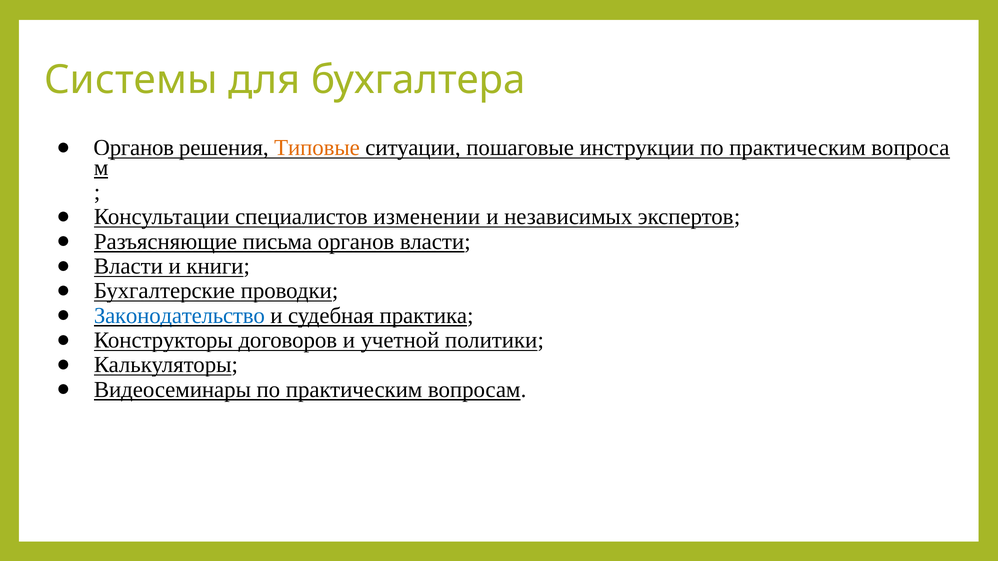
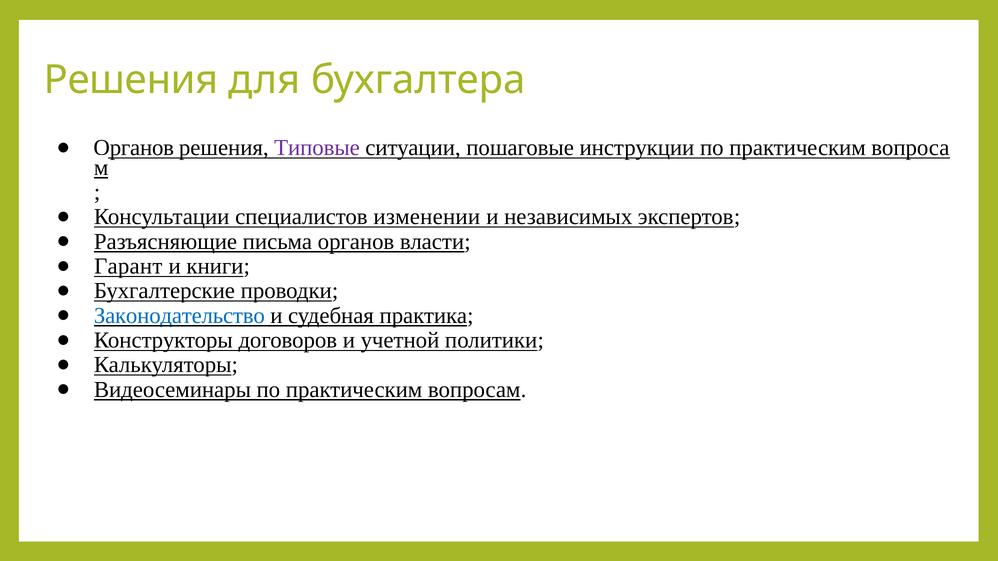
Системы: Системы -> Решения (131, 80)
Типовые colour: orange -> purple (317, 148)
Власти: Власти -> Гарант (128, 266)
